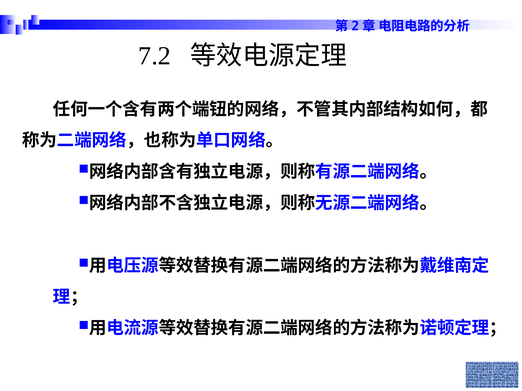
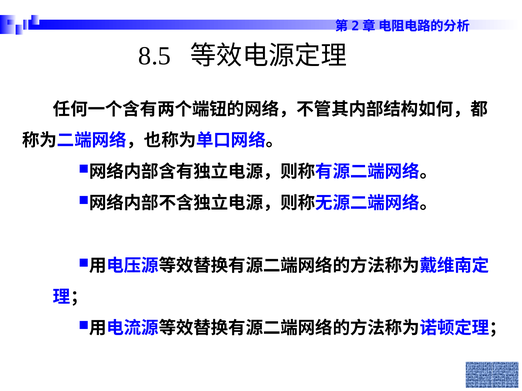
7.2: 7.2 -> 8.5 (155, 56)
